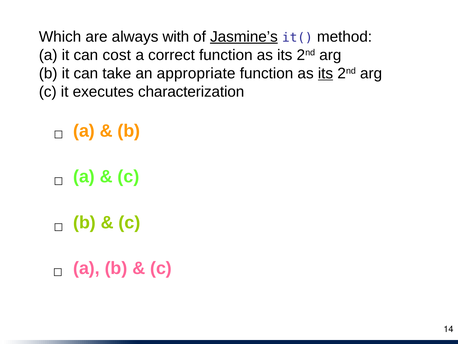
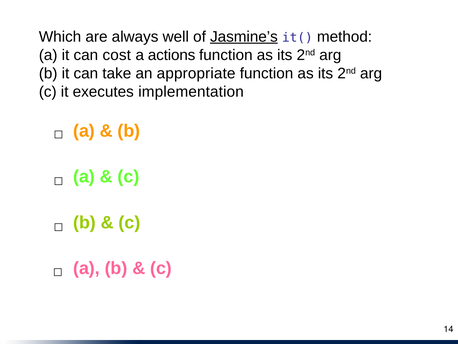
with: with -> well (176, 37)
correct: correct -> actions (172, 55)
its underline: present -> none (325, 73)
characterization: characterization -> implementation (191, 92)
